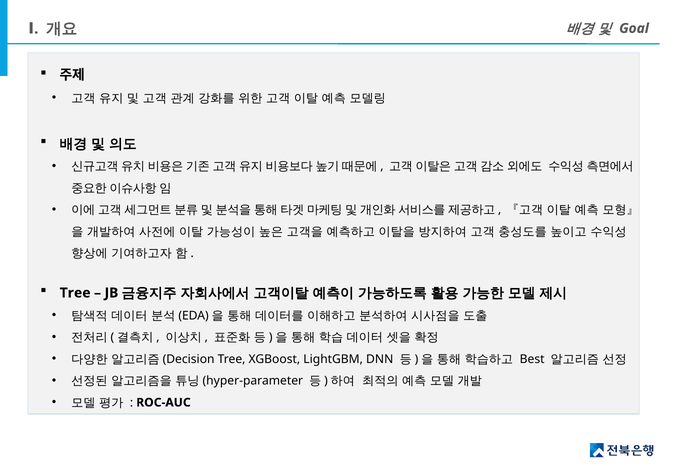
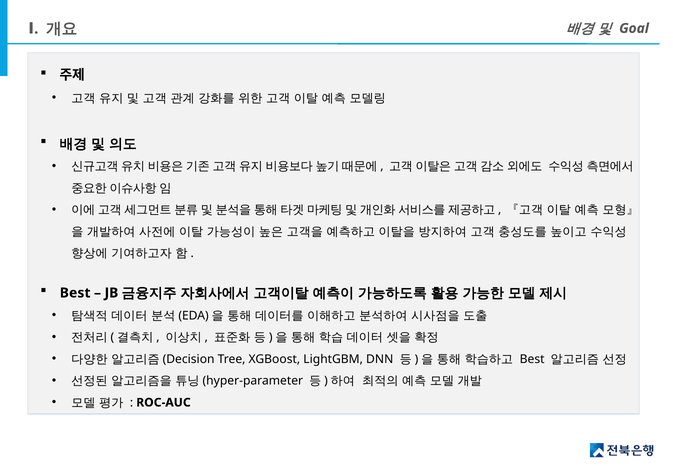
Tree: Tree -> Best (75, 293)
